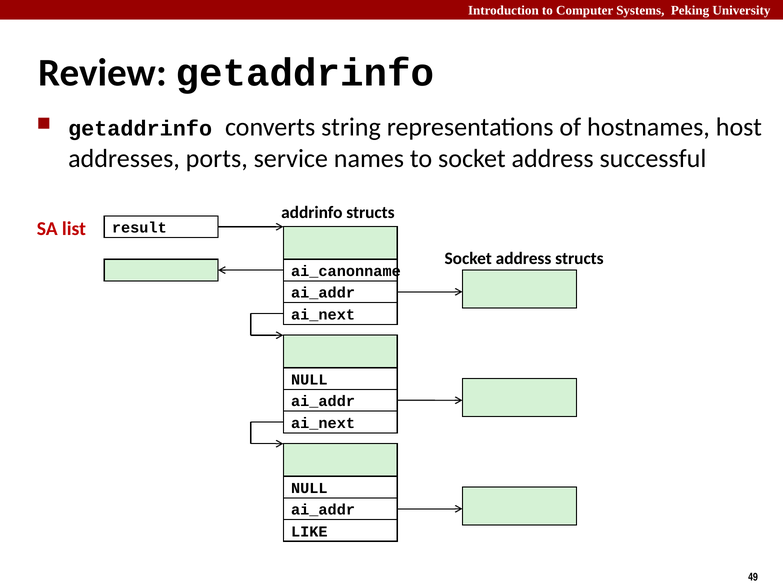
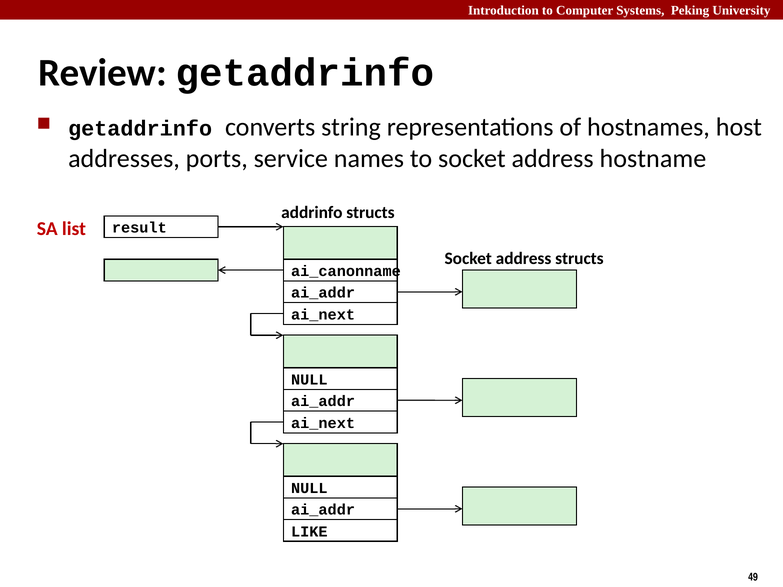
successful: successful -> hostname (653, 159)
